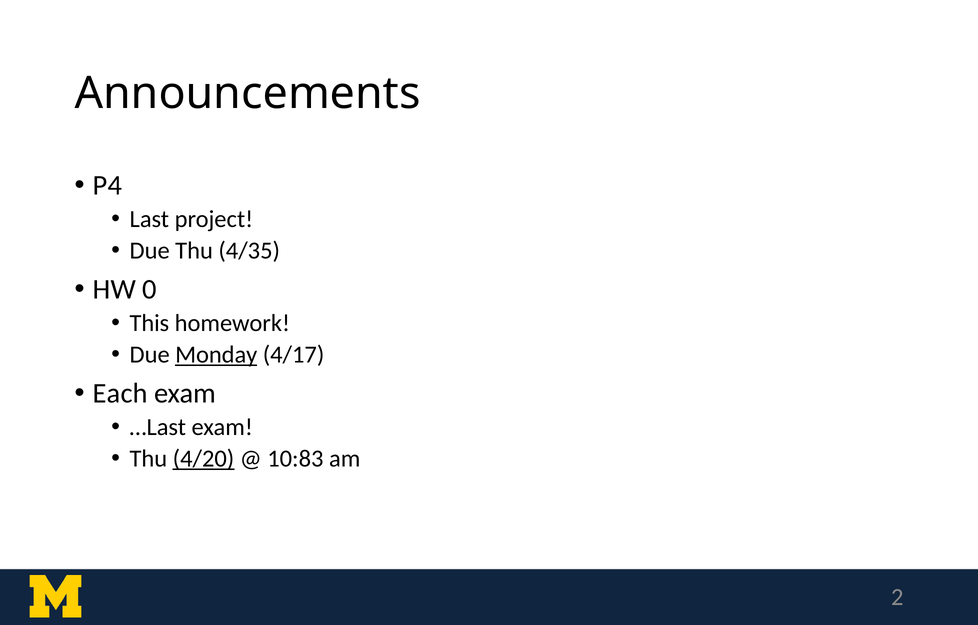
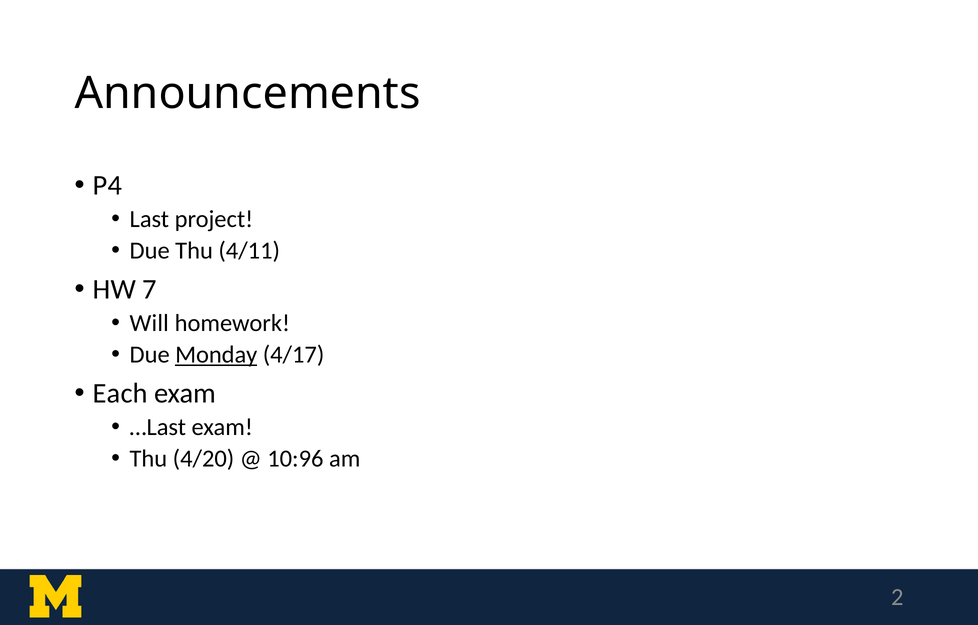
4/35: 4/35 -> 4/11 (249, 251)
0: 0 -> 7 (150, 289)
This: This -> Will (149, 323)
4/20 underline: present -> none (204, 459)
10:83: 10:83 -> 10:96 (295, 459)
